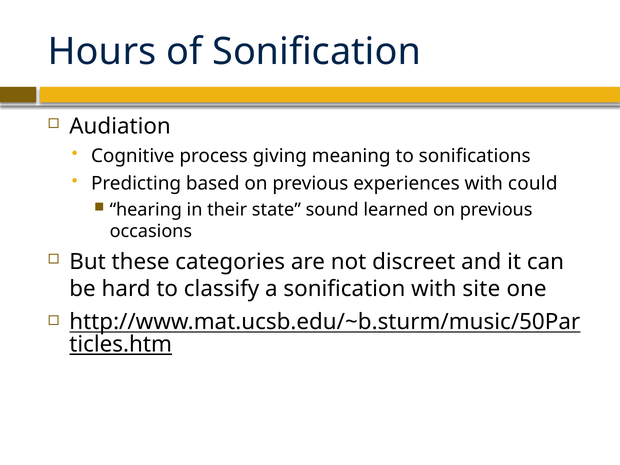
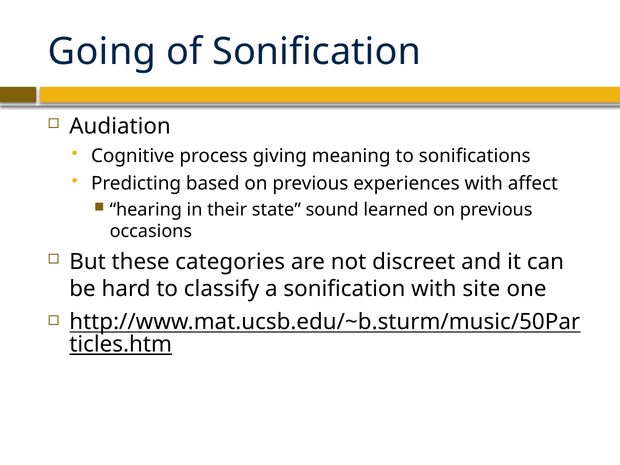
Hours: Hours -> Going (102, 52)
could: could -> affect (533, 183)
